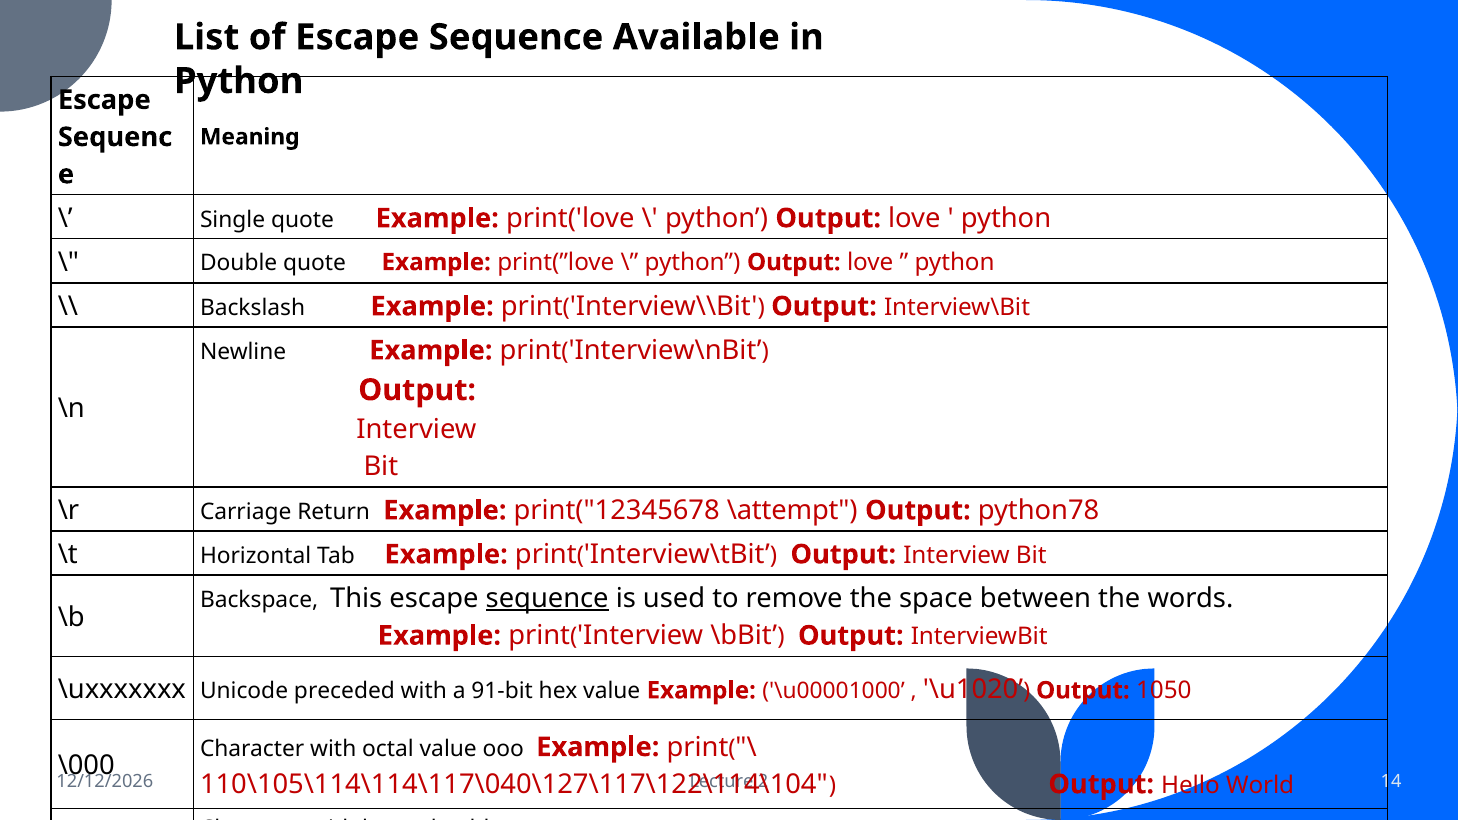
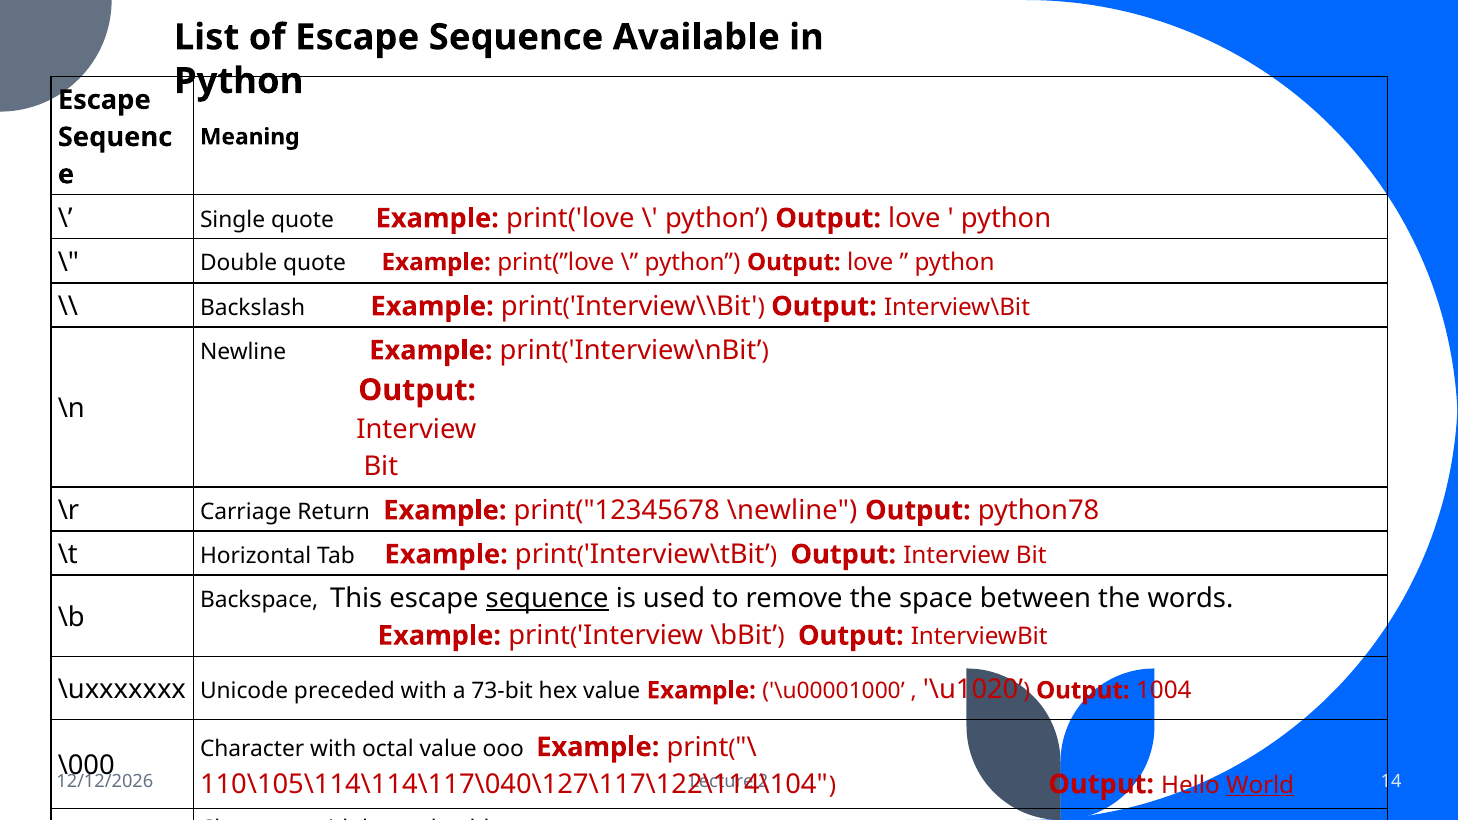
\attempt: \attempt -> \newline (792, 510)
91-bit: 91-bit -> 73-bit (502, 691)
1050: 1050 -> 1004 (1164, 691)
World underline: none -> present (1260, 785)
